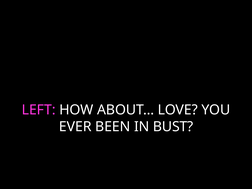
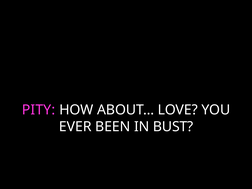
LEFT: LEFT -> PITY (39, 110)
